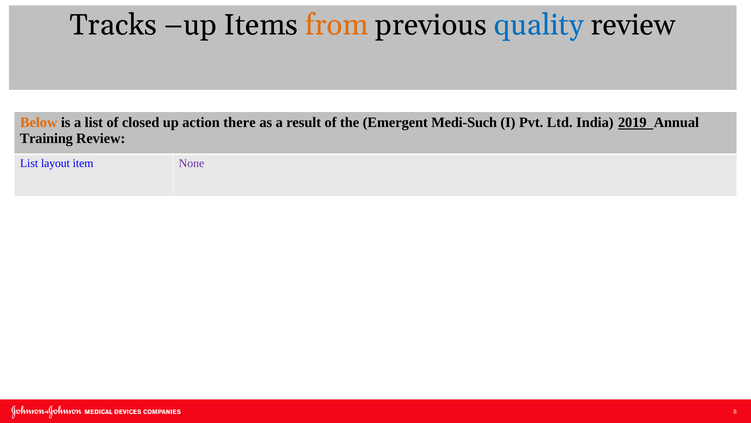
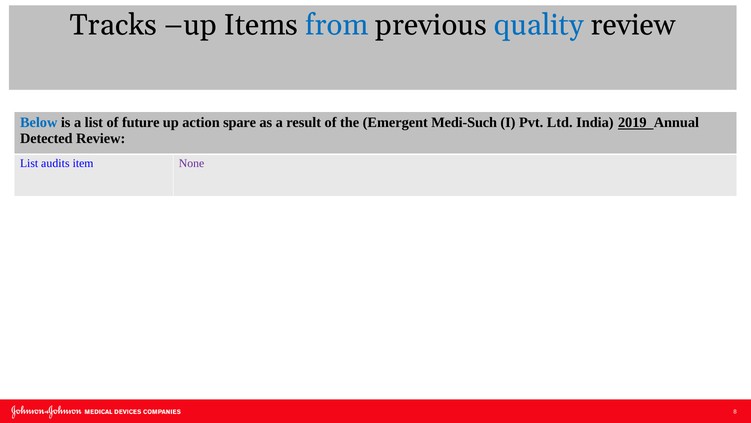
from colour: orange -> blue (337, 25)
Below colour: orange -> blue (39, 122)
closed: closed -> future (141, 122)
there: there -> spare (240, 122)
Training: Training -> Detected (46, 138)
layout: layout -> audits (55, 163)
